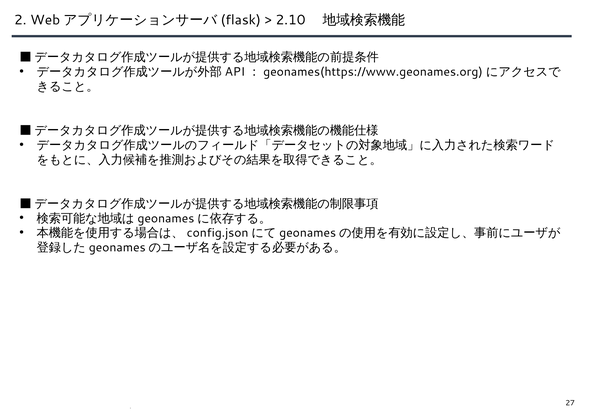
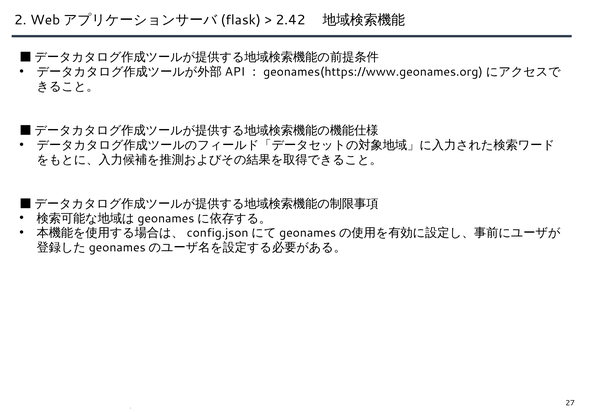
2.10: 2.10 -> 2.42 (291, 20)
